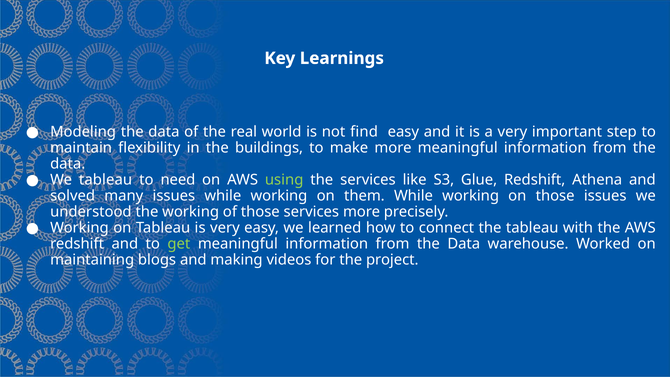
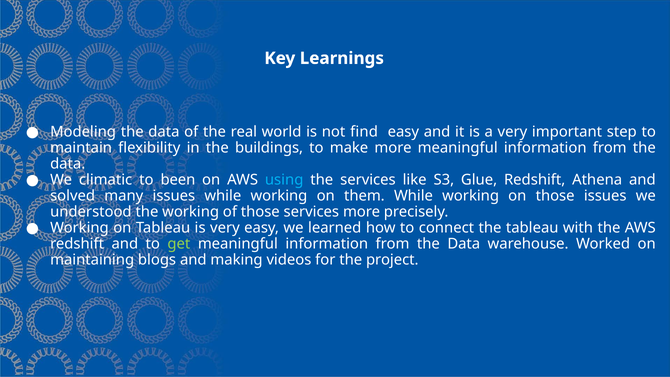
We tableau: tableau -> climatic (106, 180)
need: need -> been (178, 180)
using colour: light green -> light blue (284, 180)
